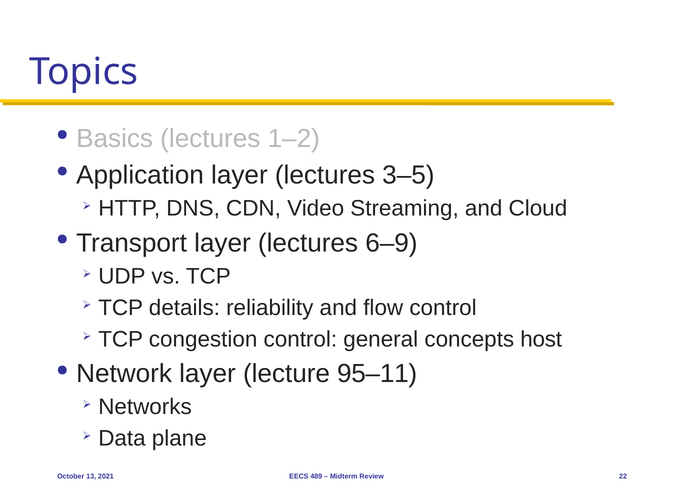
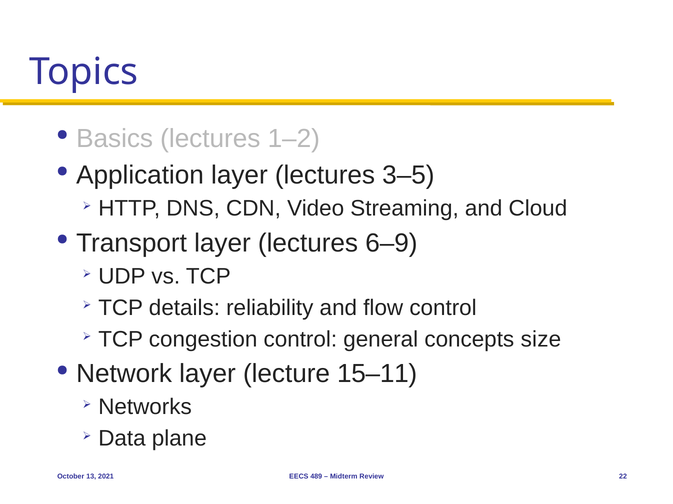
host: host -> size (541, 340)
95–11: 95–11 -> 15–11 (377, 374)
